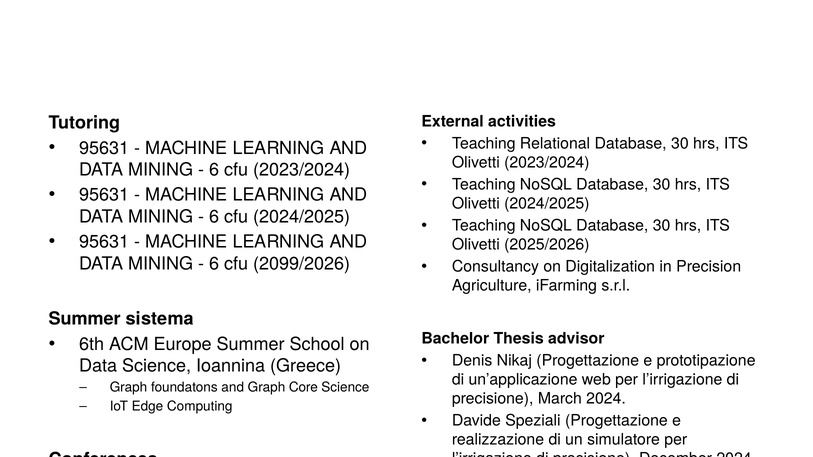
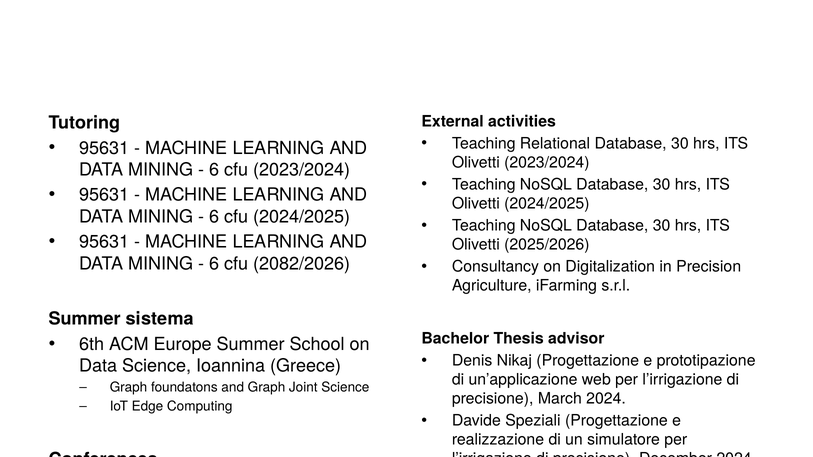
2099/2026: 2099/2026 -> 2082/2026 (302, 264)
Graph Core: Core -> Joint (303, 388)
